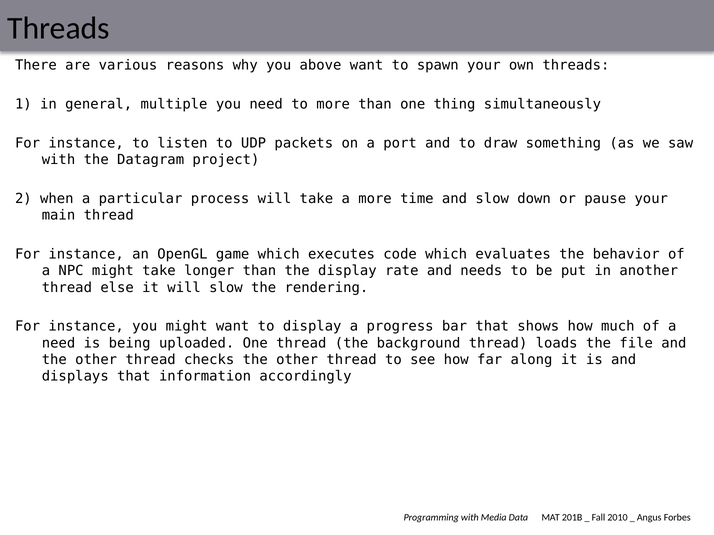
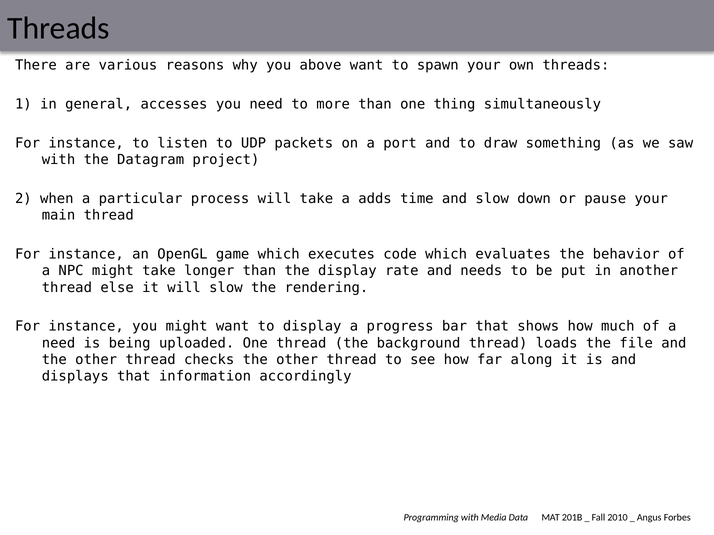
multiple: multiple -> accesses (174, 104)
a more: more -> adds (375, 199)
